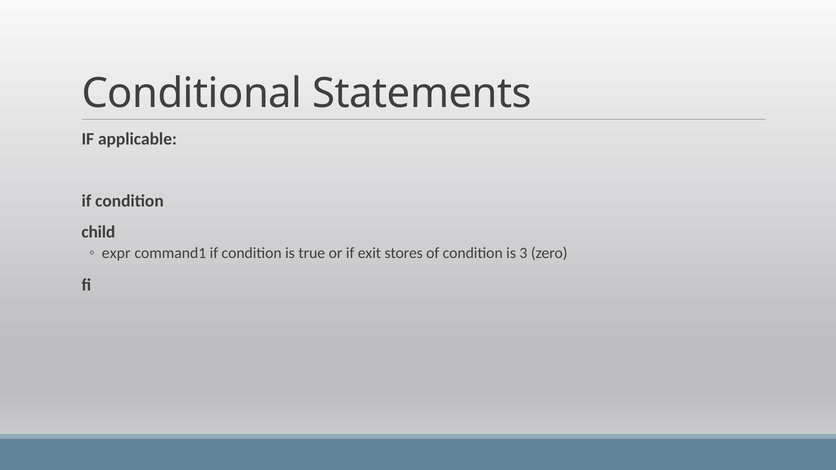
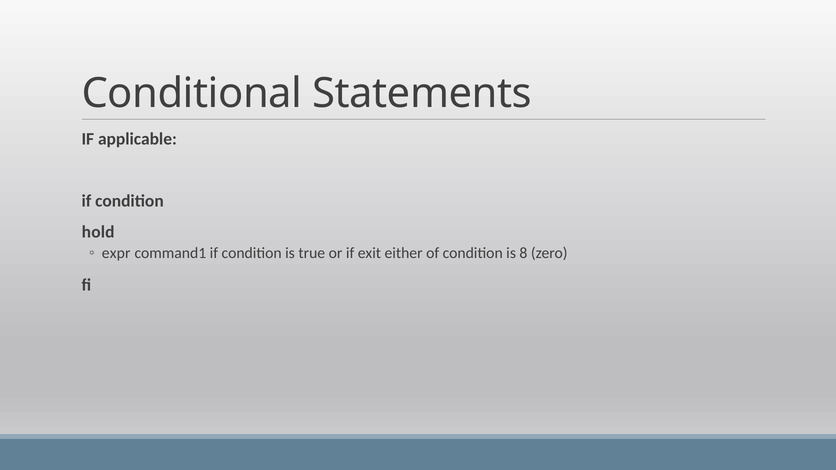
child: child -> hold (98, 232)
stores: stores -> either (404, 253)
3: 3 -> 8 (523, 253)
